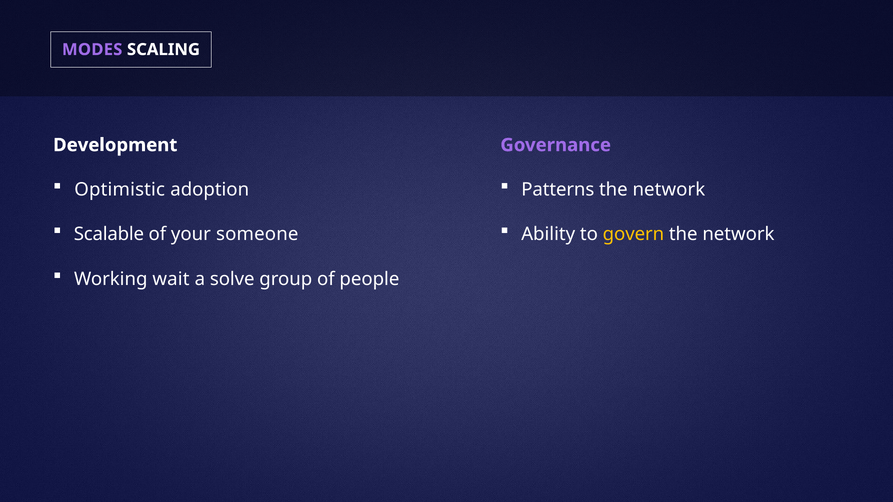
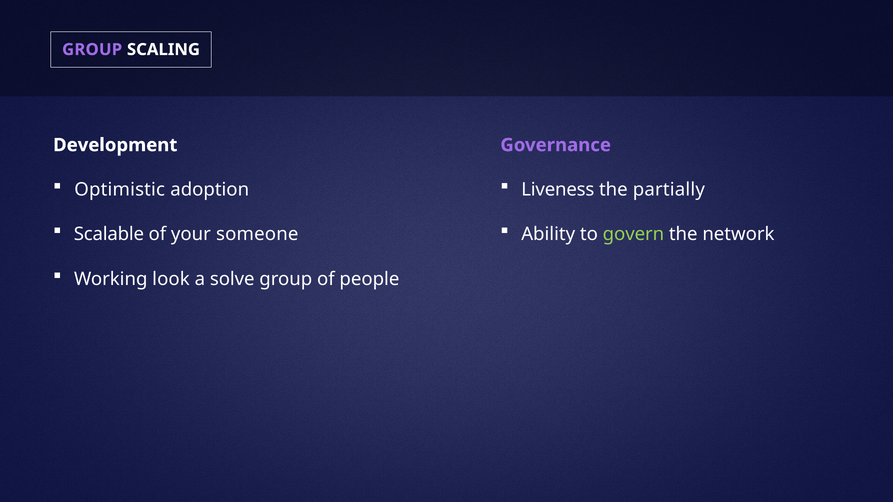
MODES: MODES -> GROUP (92, 50)
Patterns: Patterns -> Liveness (558, 190)
network: network -> partially (669, 190)
govern colour: yellow -> light green (633, 234)
wait: wait -> look (171, 279)
